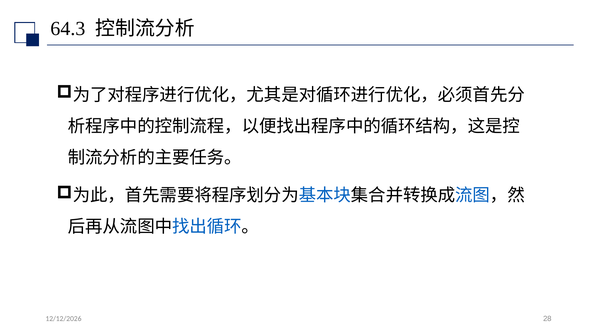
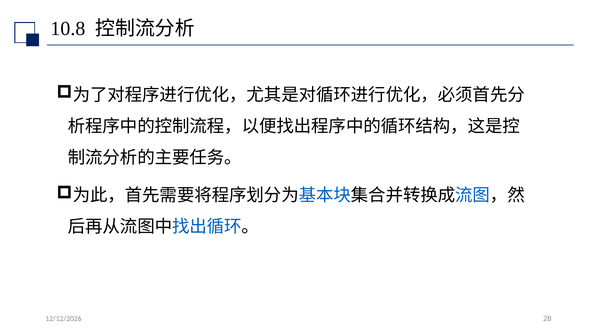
64.3: 64.3 -> 10.8 (68, 29)
